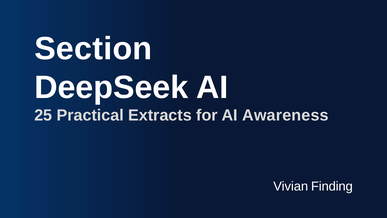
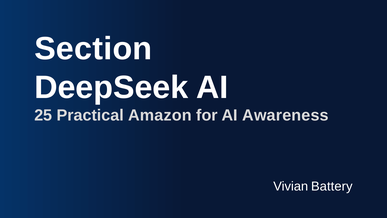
Extracts: Extracts -> Amazon (160, 115)
Finding: Finding -> Battery (332, 186)
